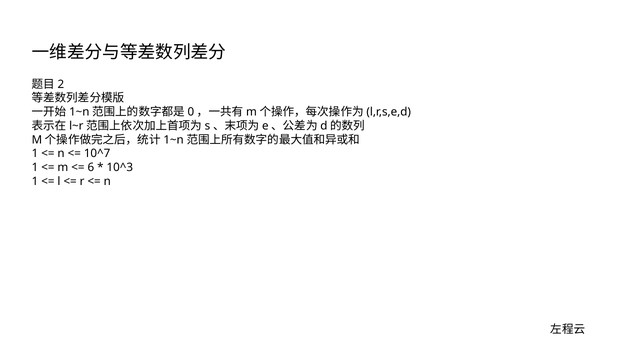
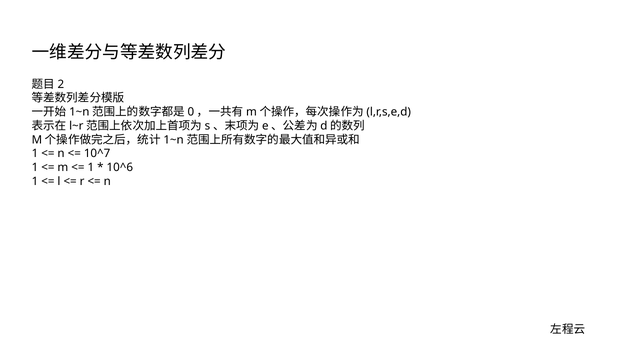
6: 6 -> 1 (91, 168)
10^3: 10^3 -> 10^6 (120, 168)
